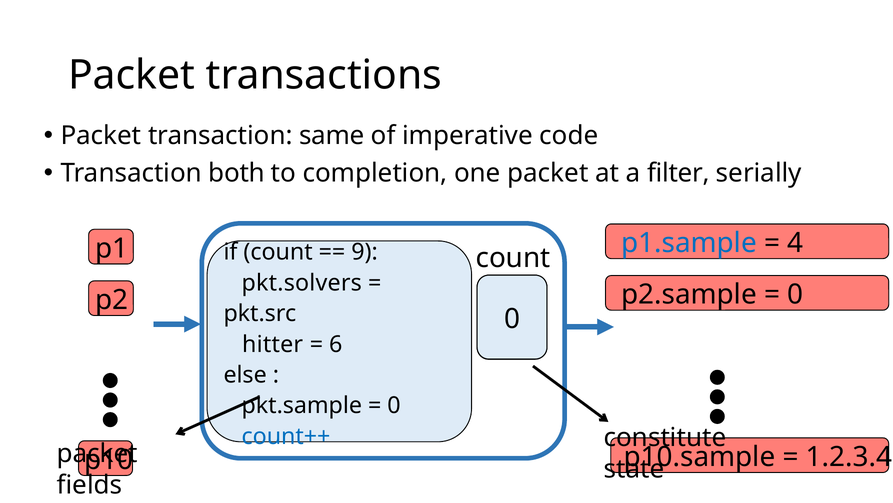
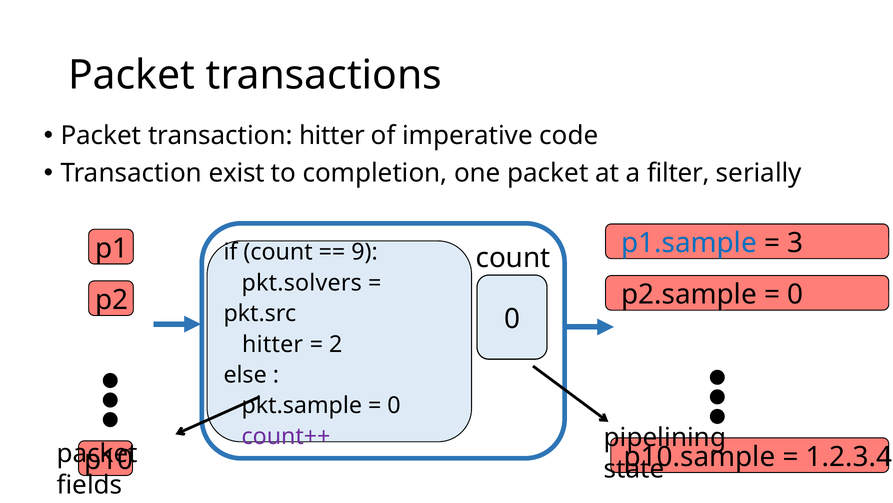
transaction same: same -> hitter (332, 136)
both: both -> exist (237, 173)
4: 4 -> 3 (795, 243)
6: 6 -> 2 (336, 344)
count++ colour: blue -> purple (286, 436)
constitute: constitute -> pipelining (665, 437)
